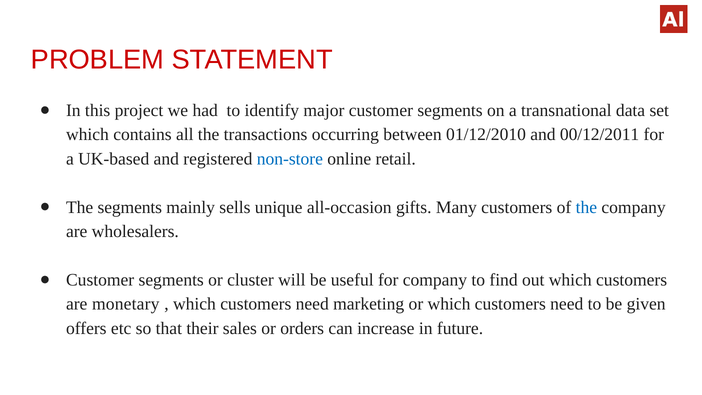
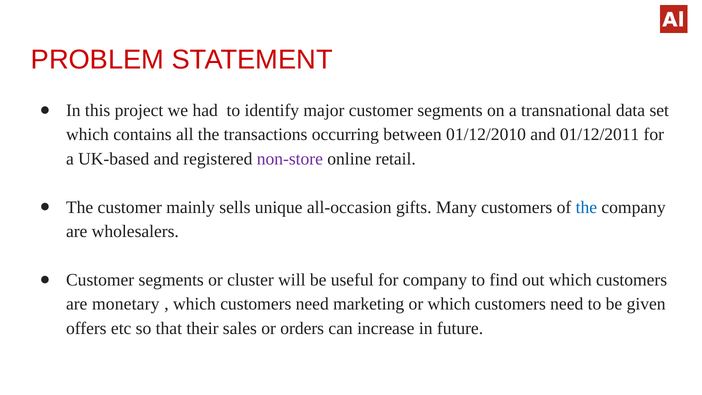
00/12/2011: 00/12/2011 -> 01/12/2011 (600, 135)
non-store colour: blue -> purple (290, 159)
The segments: segments -> customer (130, 207)
